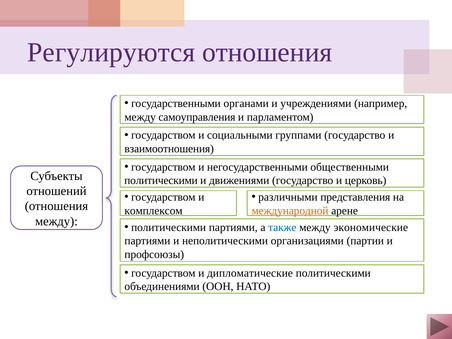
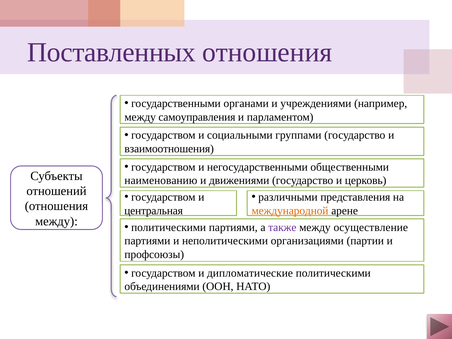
Регулируются: Регулируются -> Поставленных (111, 52)
политическими: политическими -> наименованию (161, 181)
комплексом: комплексом -> центральная (154, 211)
также colour: blue -> purple (282, 227)
экономические: экономические -> осуществление (371, 227)
